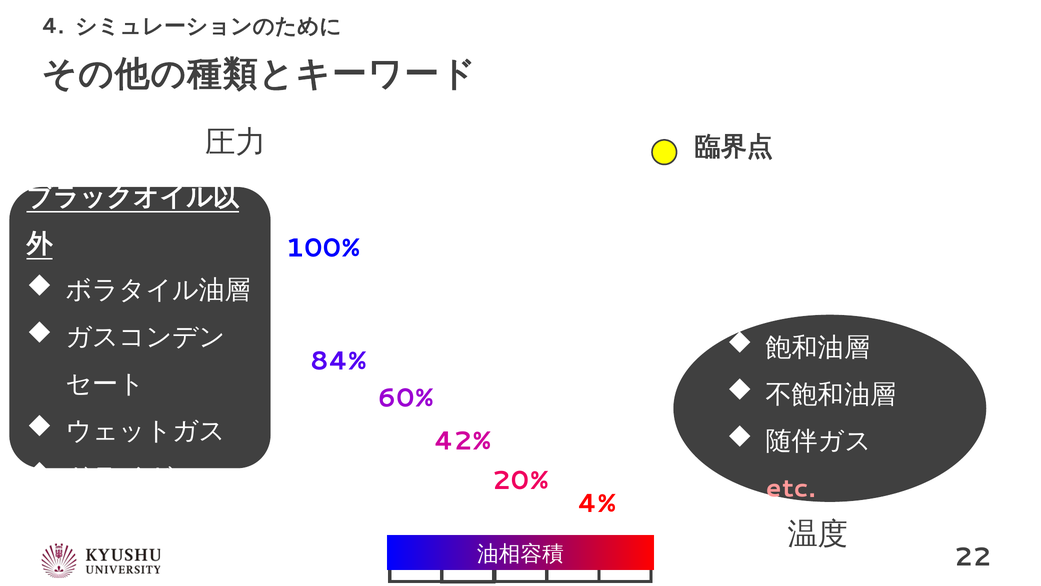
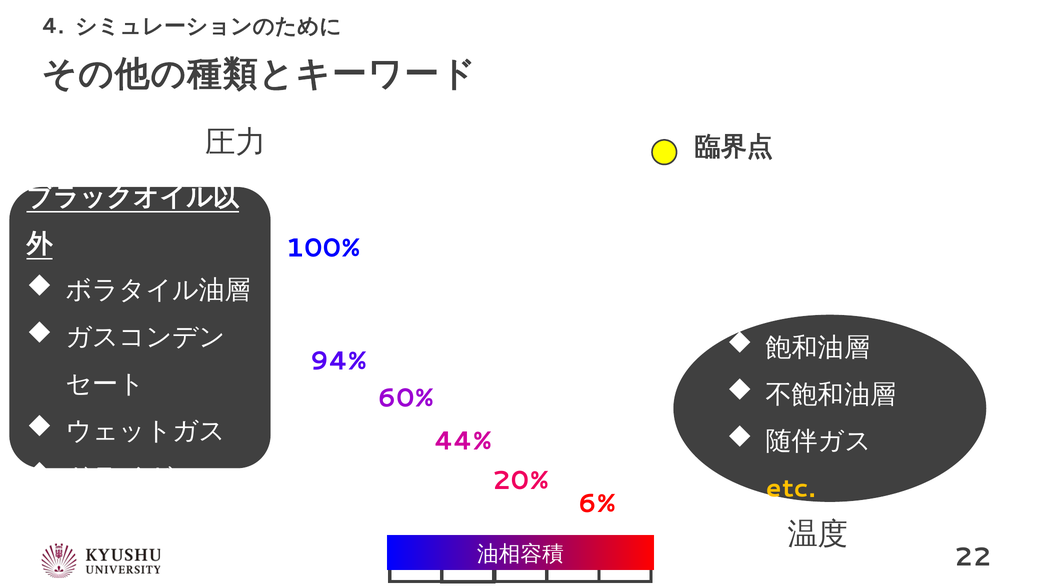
84%: 84% -> 94% (339, 361)
42%: 42% -> 44% (463, 441)
etc colour: pink -> yellow (791, 488)
4%: 4% -> 6% (597, 503)
